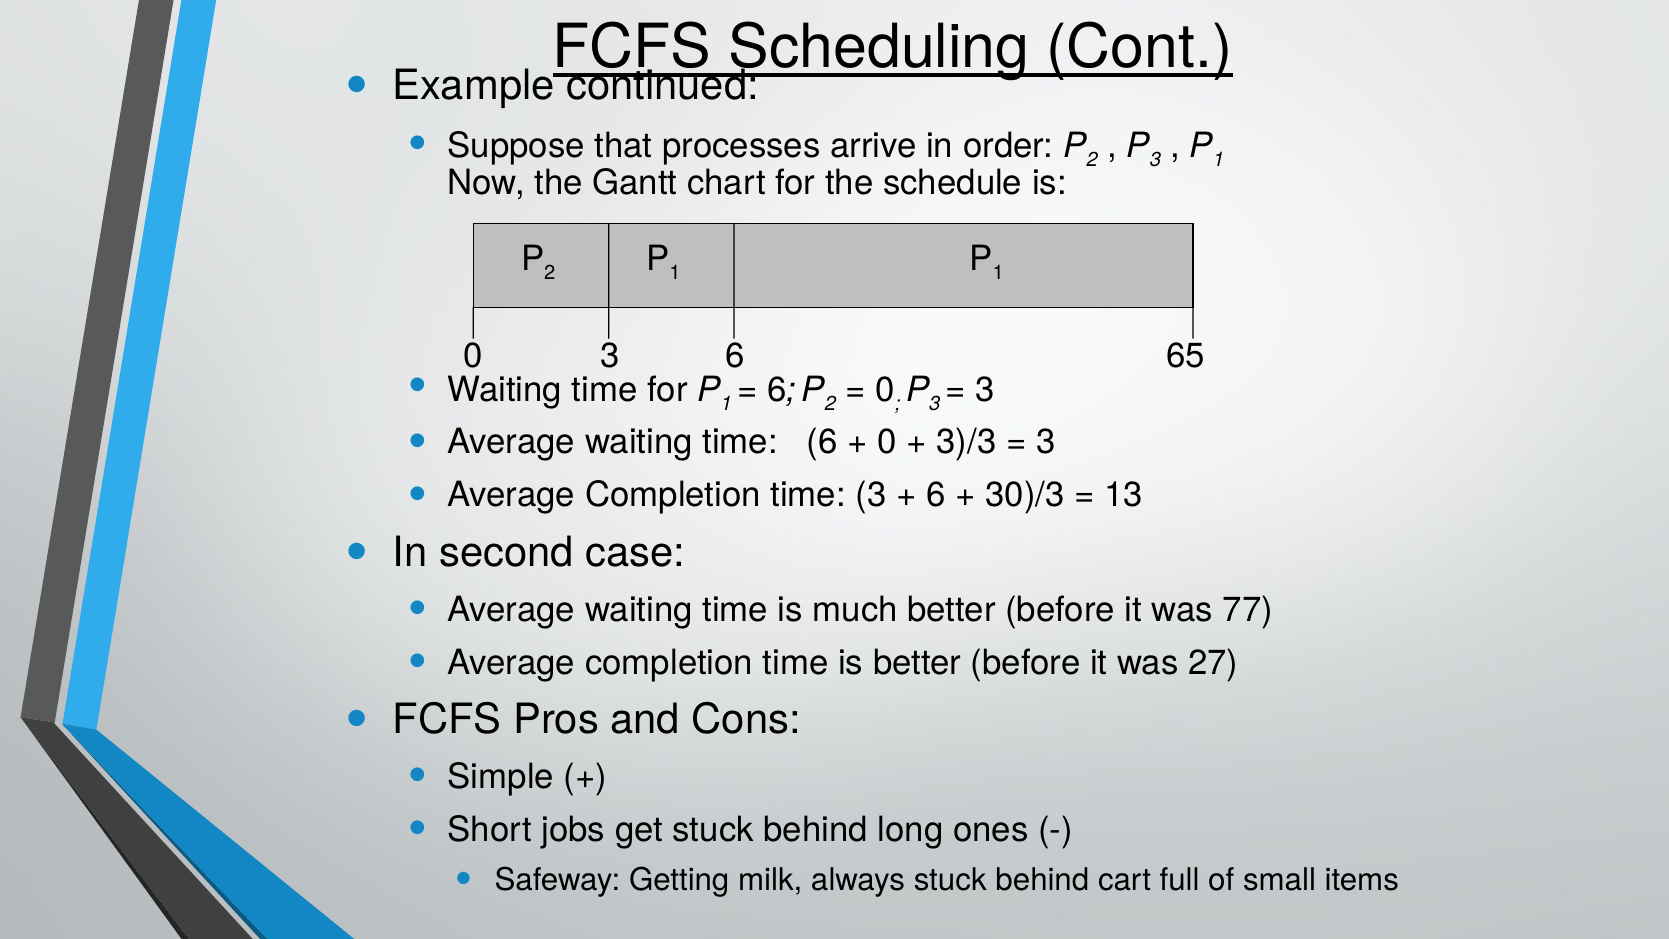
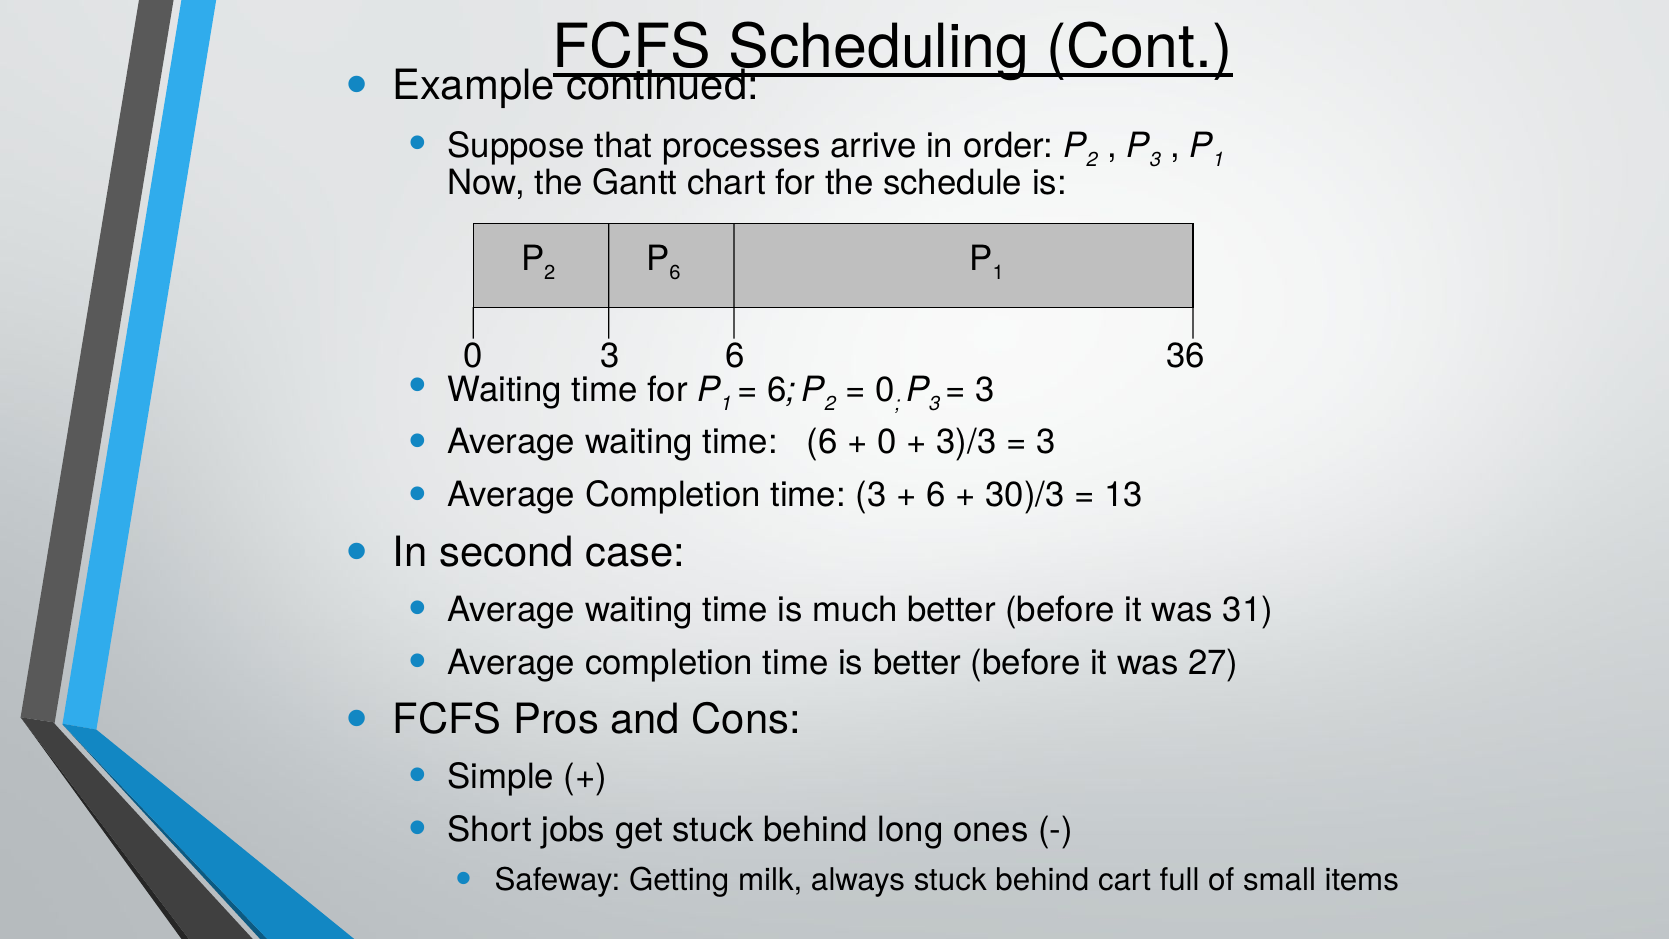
1: 1 -> 6 (675, 272)
65: 65 -> 36 (1185, 356)
77: 77 -> 31 (1248, 609)
